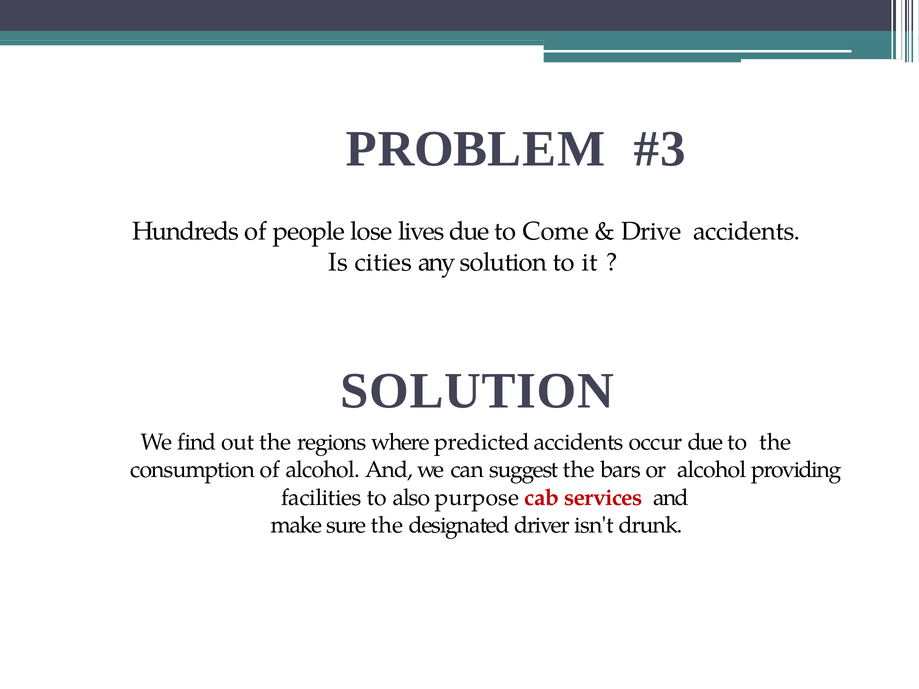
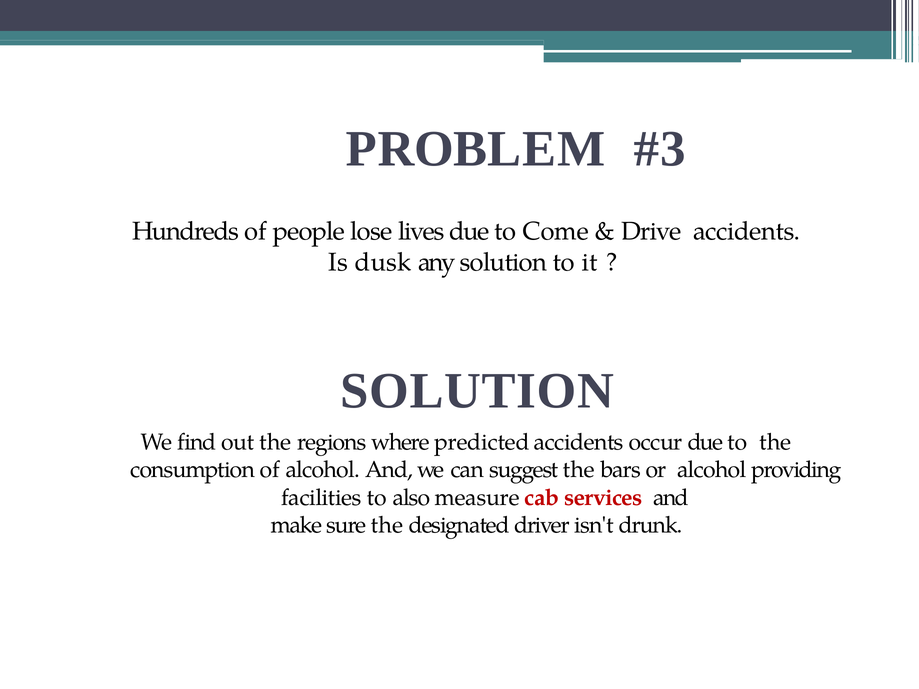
cities: cities -> dusk (383, 262)
purpose: purpose -> measure (477, 498)
